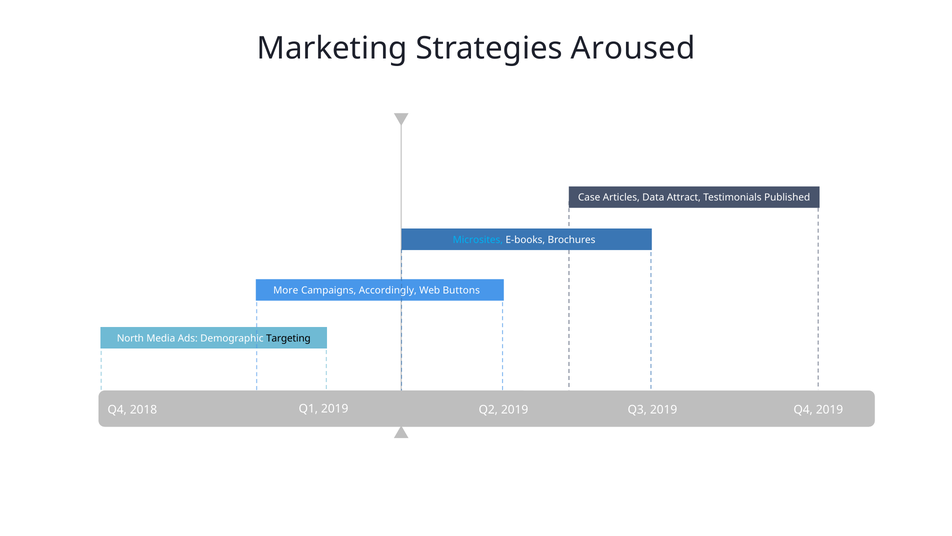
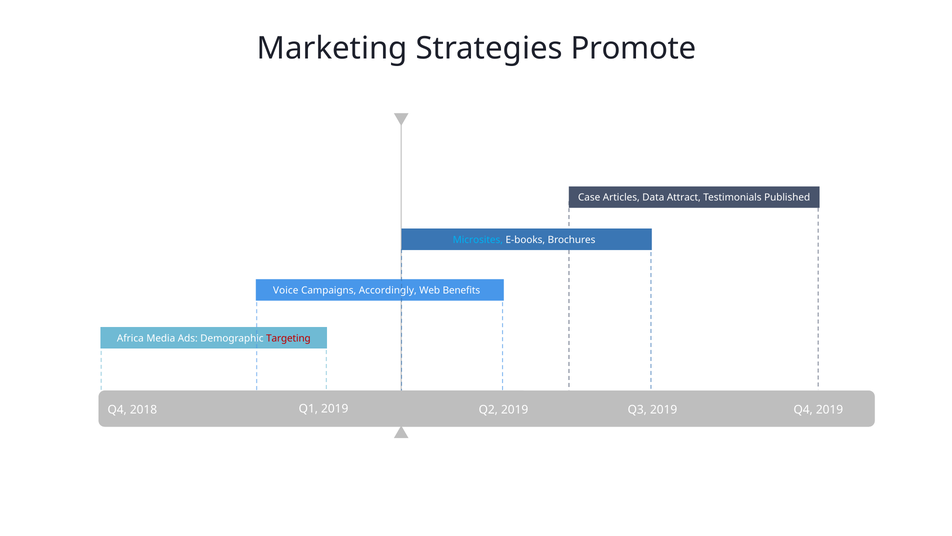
Aroused: Aroused -> Promote (634, 48)
More: More -> Voice (286, 290)
Buttons: Buttons -> Benefits (461, 290)
North: North -> Africa (130, 338)
Targeting colour: black -> red (288, 338)
